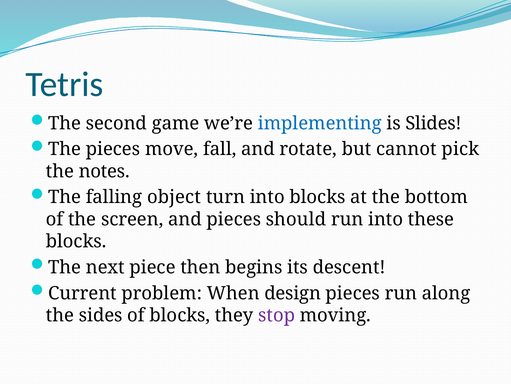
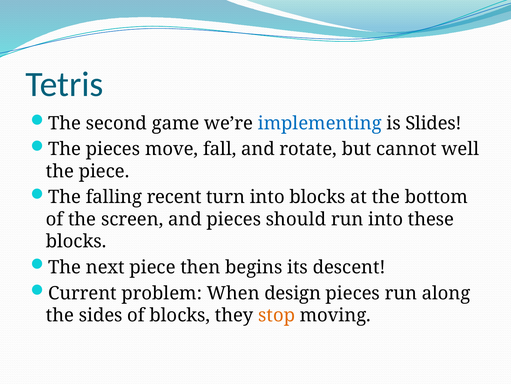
pick: pick -> well (460, 149)
the notes: notes -> piece (104, 171)
object: object -> recent (174, 197)
stop colour: purple -> orange (277, 315)
